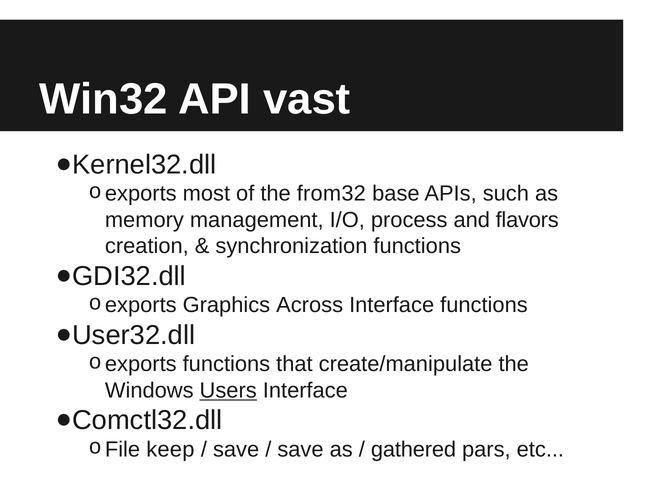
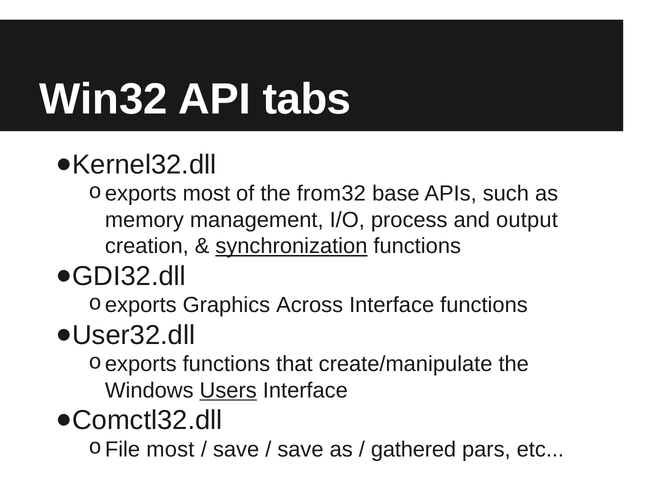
vast: vast -> tabs (307, 99)
flavors: flavors -> output (527, 220)
synchronization underline: none -> present (291, 246)
keep: keep -> most (170, 450)
